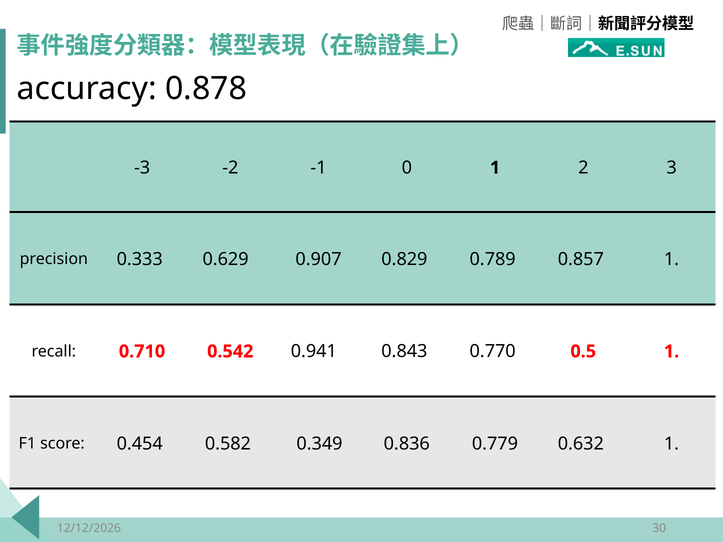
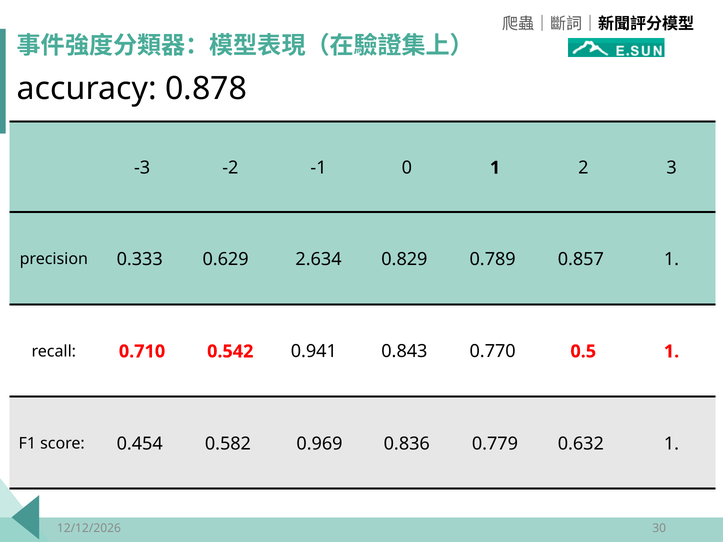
0.907: 0.907 -> 2.634 (319, 259)
0.349: 0.349 -> 0.969 (320, 444)
